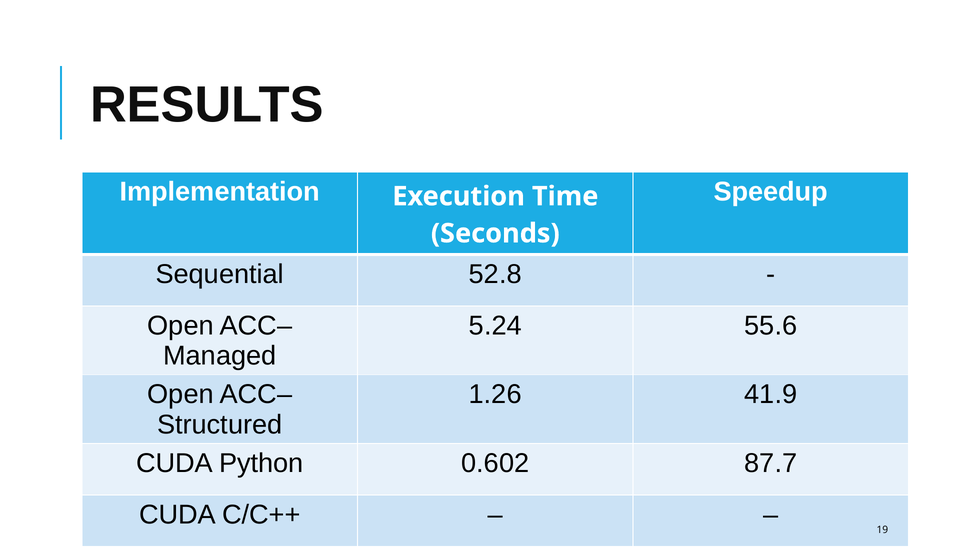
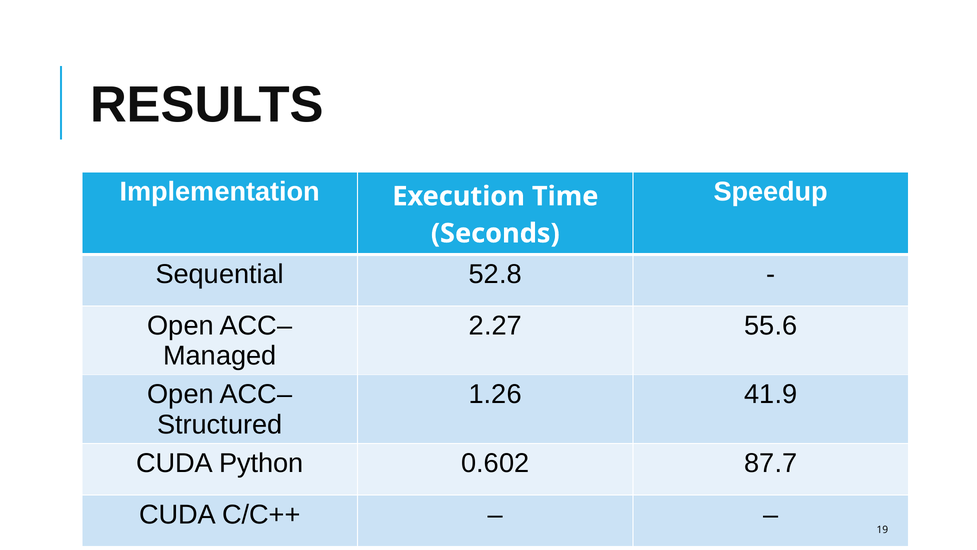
5.24: 5.24 -> 2.27 (495, 325)
